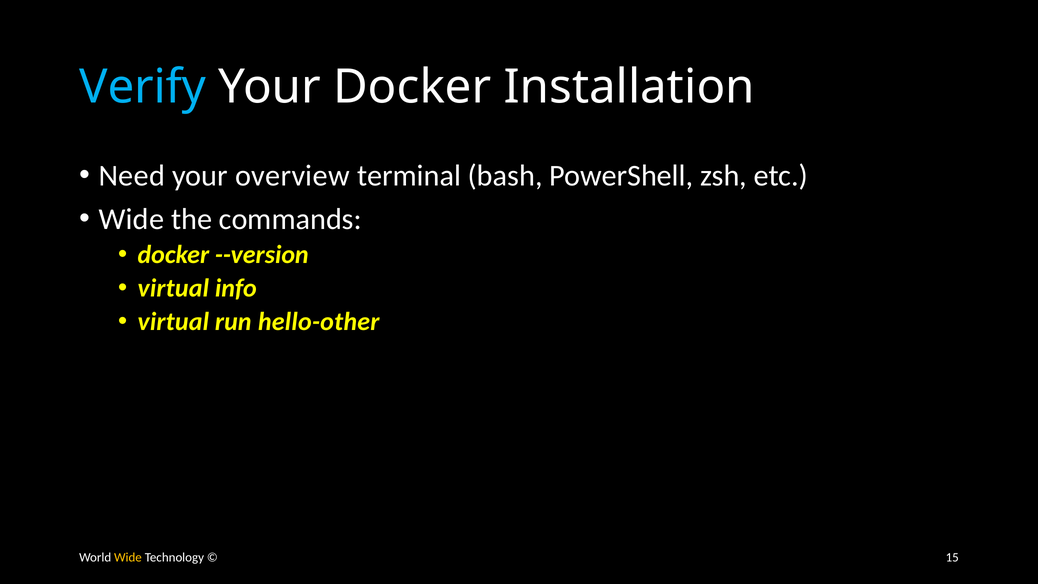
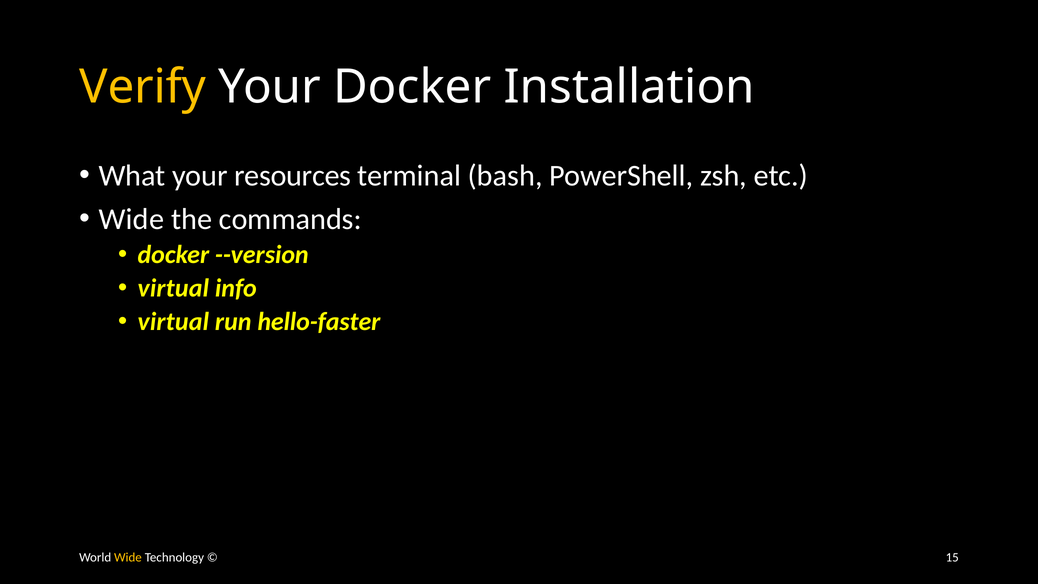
Verify colour: light blue -> yellow (143, 87)
Need: Need -> What (132, 175)
overview: overview -> resources (293, 175)
hello-other: hello-other -> hello-faster (319, 322)
